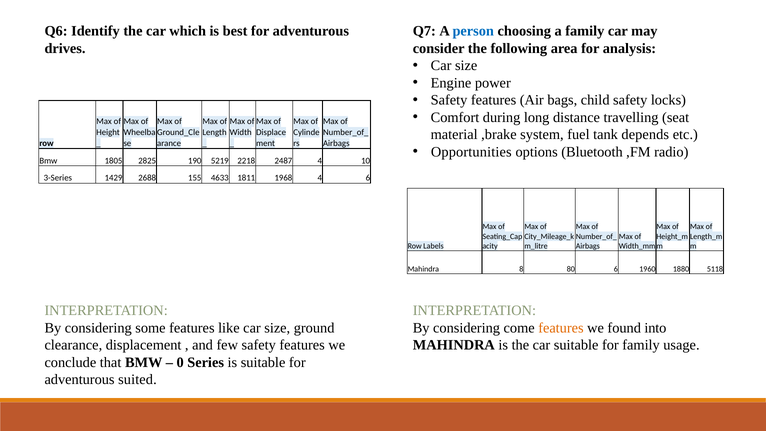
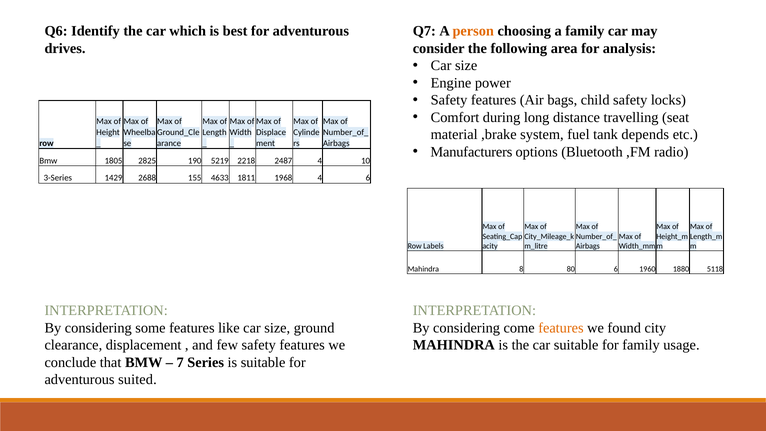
person colour: blue -> orange (473, 31)
Opportunities: Opportunities -> Manufacturers (471, 152)
into: into -> city (655, 328)
0: 0 -> 7 (180, 362)
